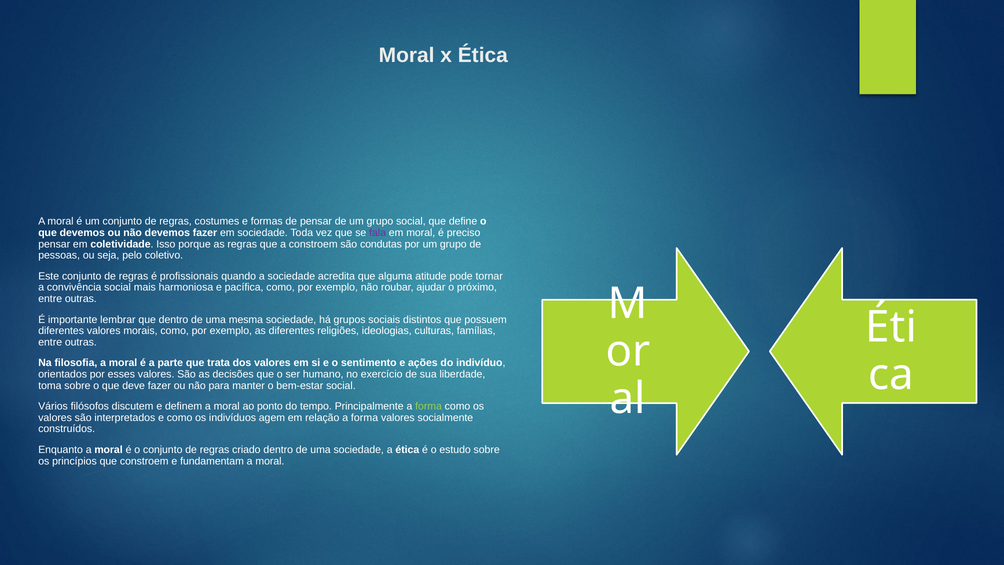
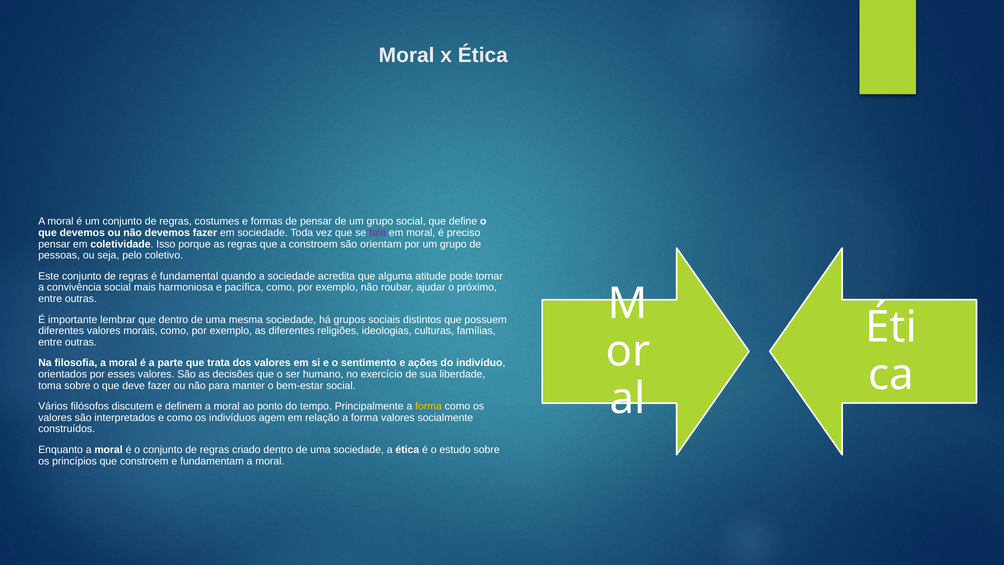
condutas: condutas -> orientam (381, 244)
profissionais: profissionais -> fundamental (189, 276)
forma colour: light green -> yellow (429, 406)
